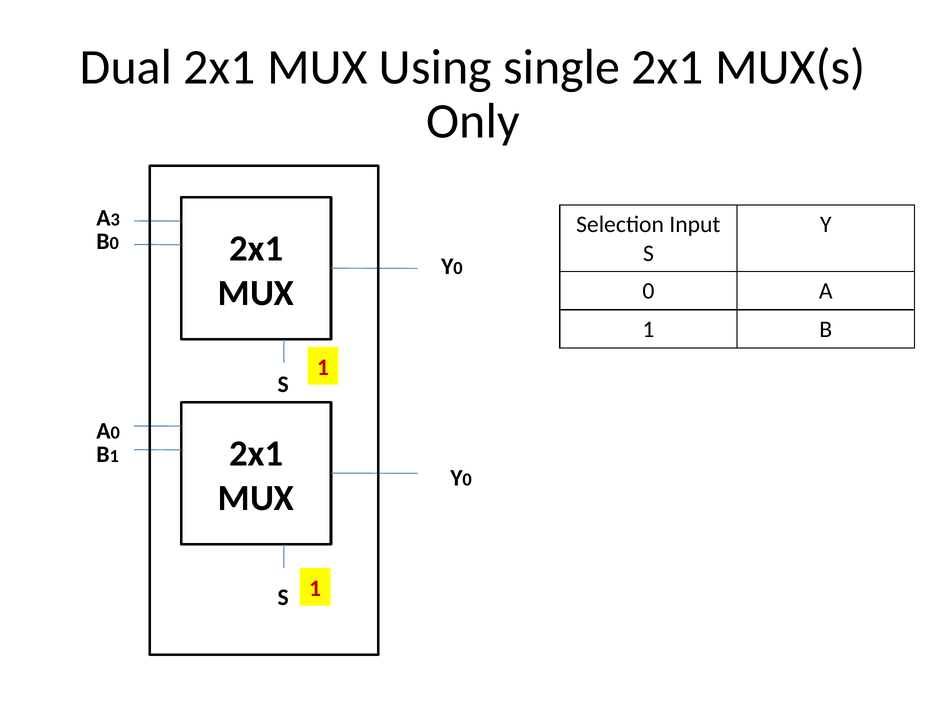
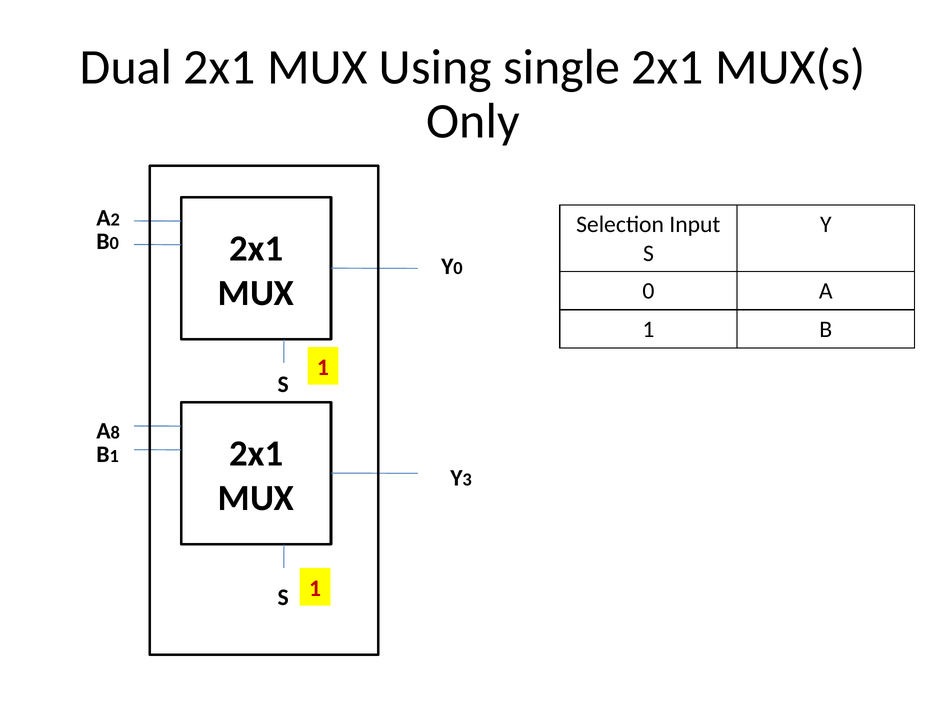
3: 3 -> 2 (115, 219)
A 0: 0 -> 8 (115, 432)
0: 0 -> 3 (467, 479)
